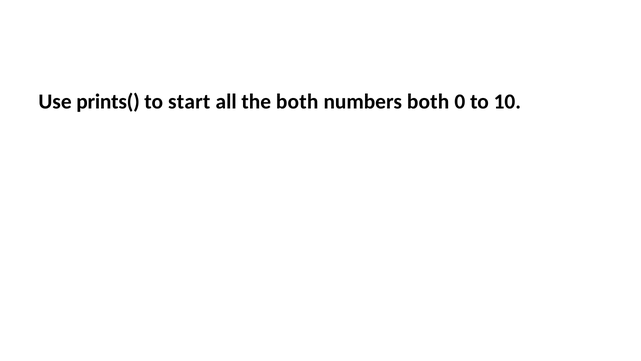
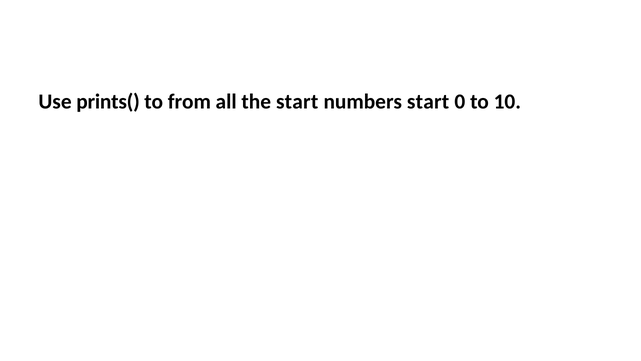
start: start -> from (189, 102)
the both: both -> start (297, 102)
numbers both: both -> start (428, 102)
